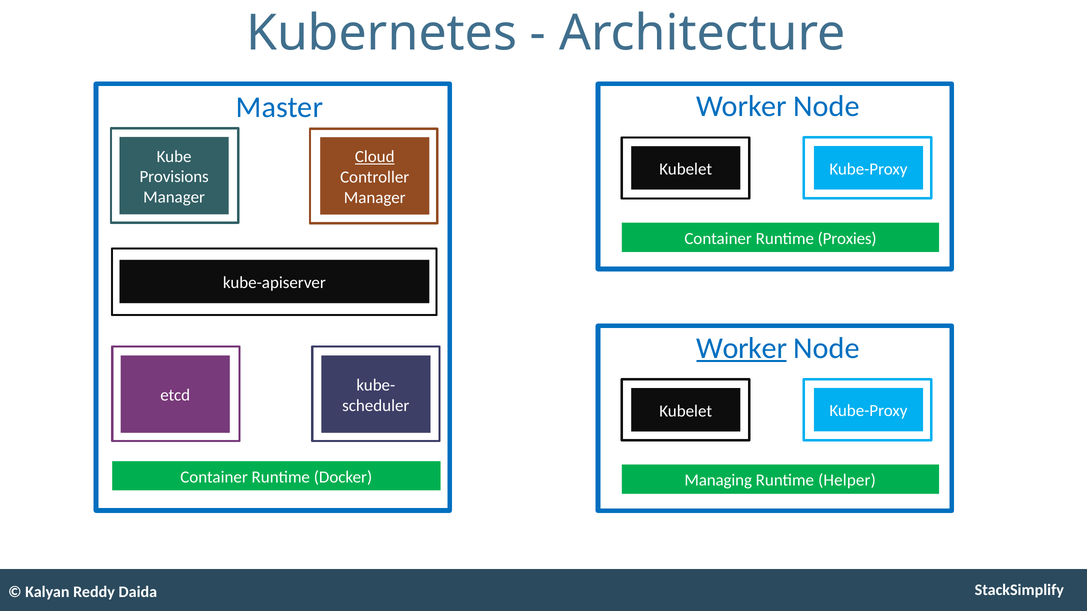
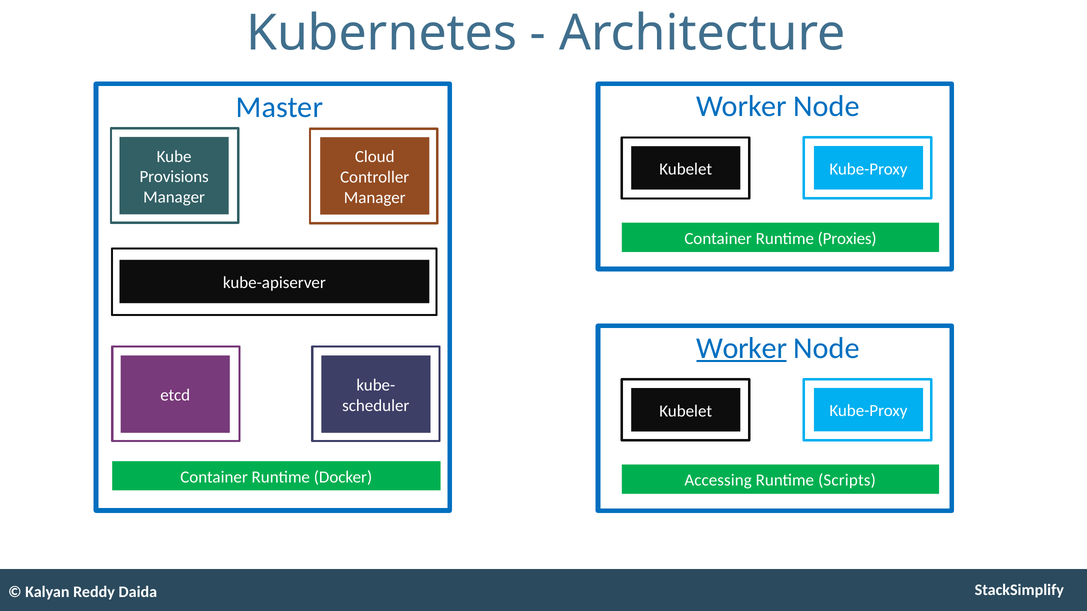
Cloud underline: present -> none (375, 157)
Managing: Managing -> Accessing (718, 481)
Helper: Helper -> Scripts (847, 481)
